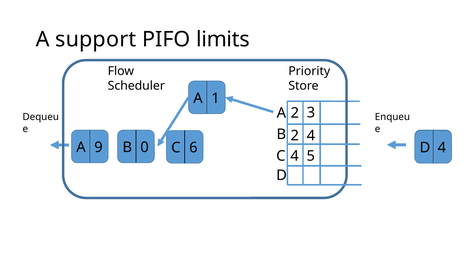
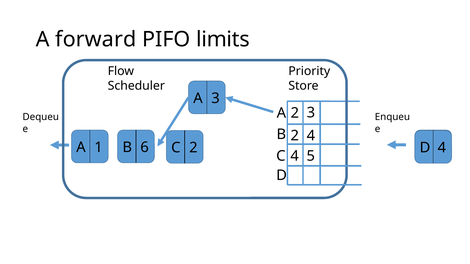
support: support -> forward (96, 39)
A 1: 1 -> 3 (216, 98)
9: 9 -> 1 (98, 147)
B 0: 0 -> 6 (145, 147)
6: 6 -> 2 (193, 148)
